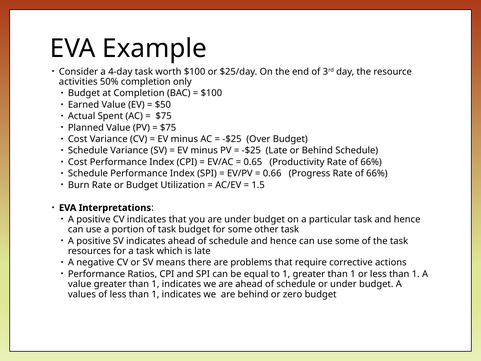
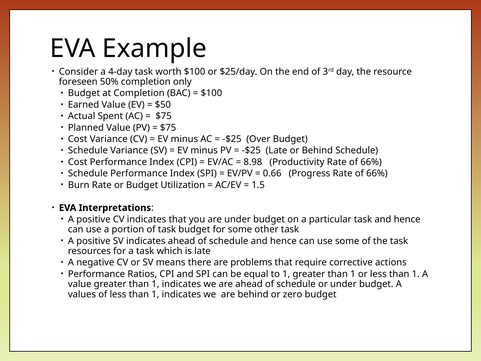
activities: activities -> foreseen (78, 82)
0.65: 0.65 -> 8.98 (253, 162)
